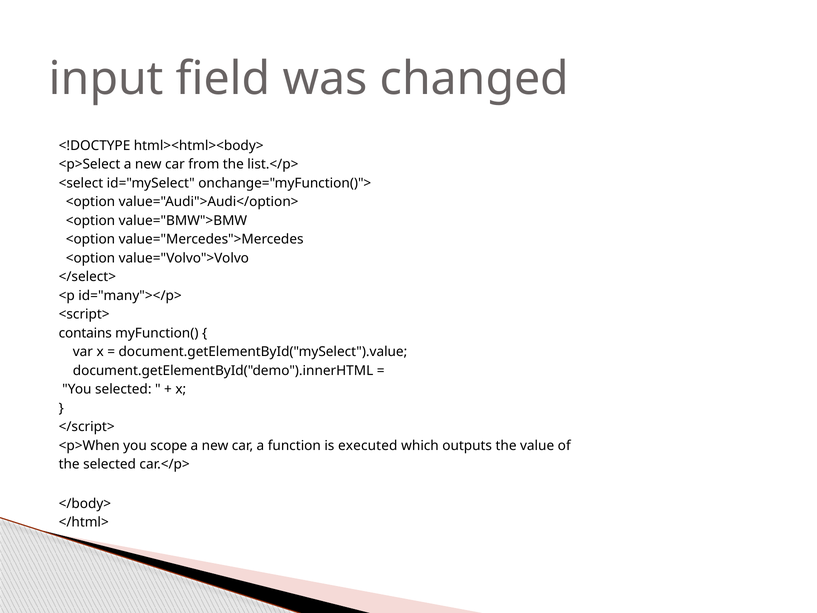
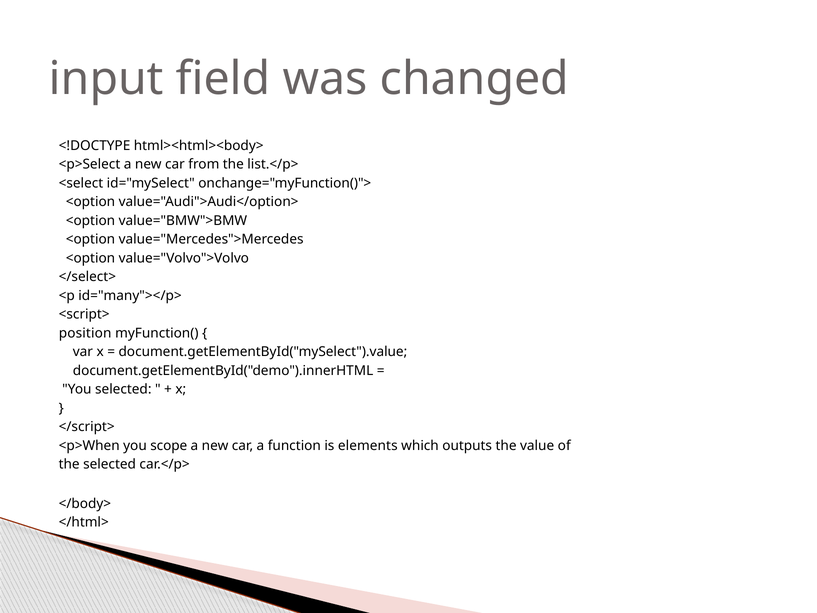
contains: contains -> position (85, 333)
executed: executed -> elements (368, 446)
